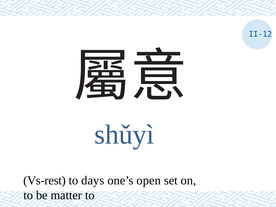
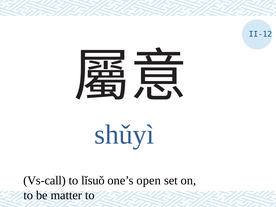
Vs-rest: Vs-rest -> Vs-call (45, 180)
days: days -> lǐsuǒ (93, 180)
